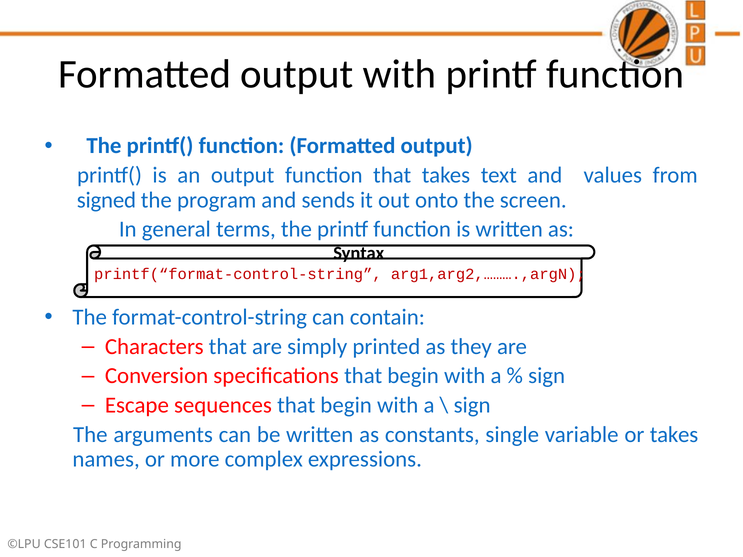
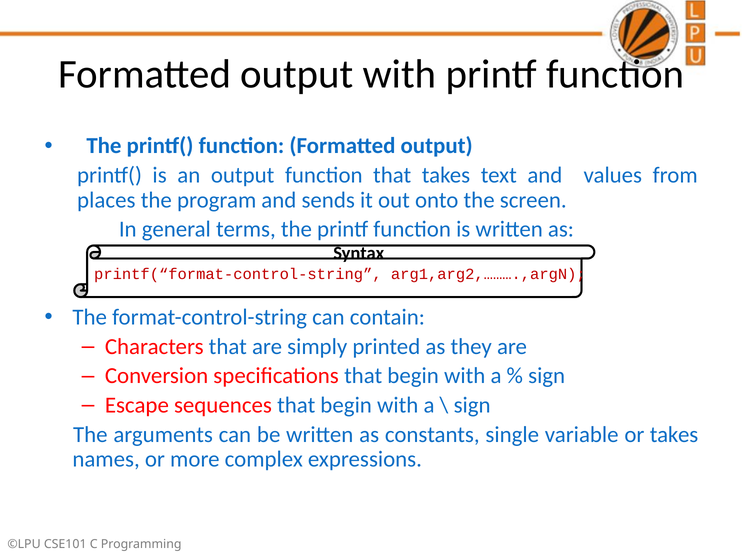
signed: signed -> places (106, 200)
